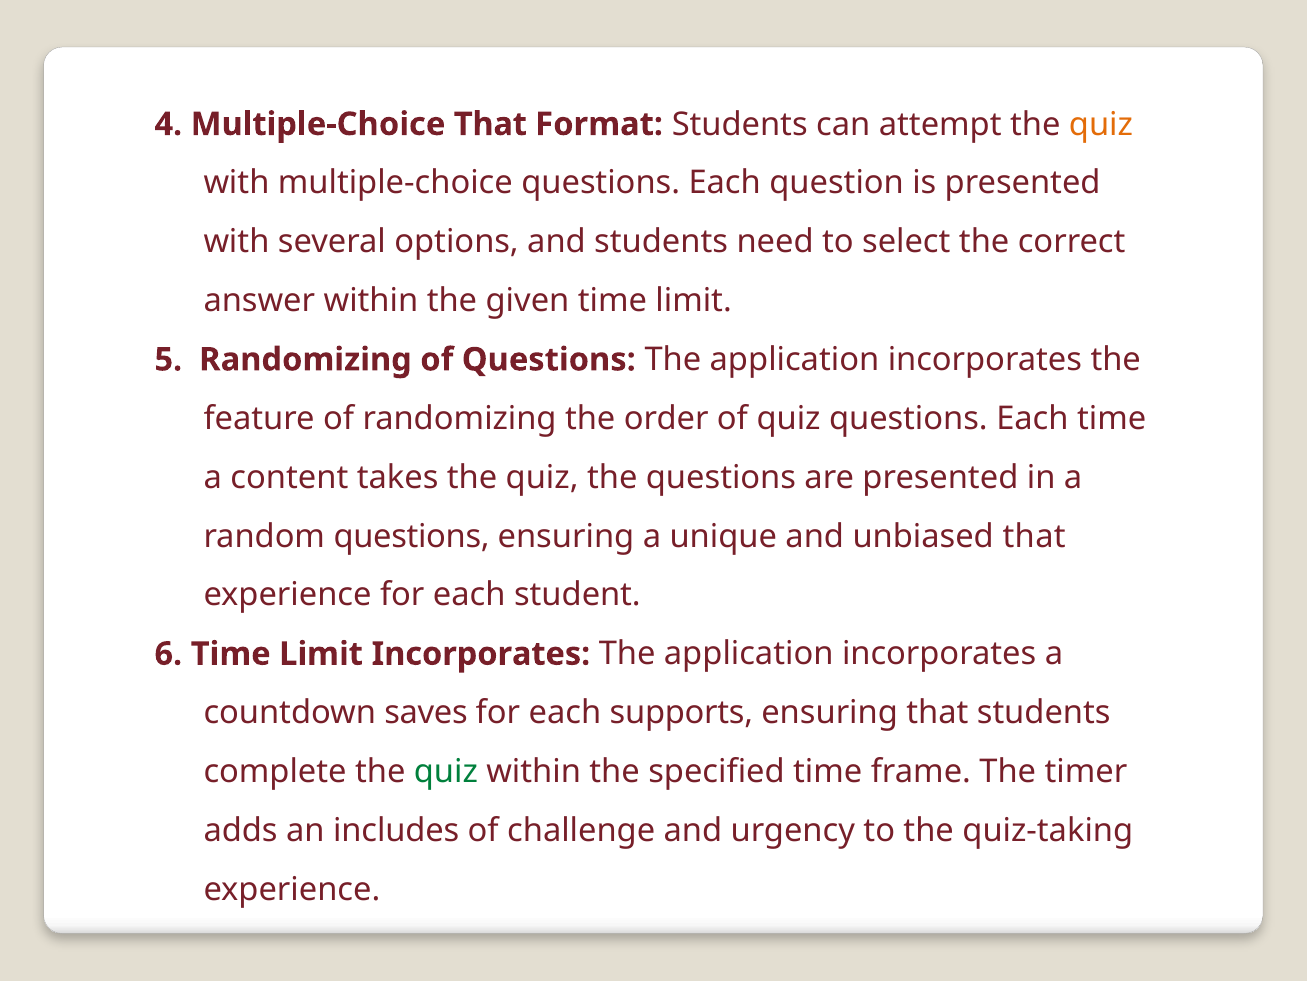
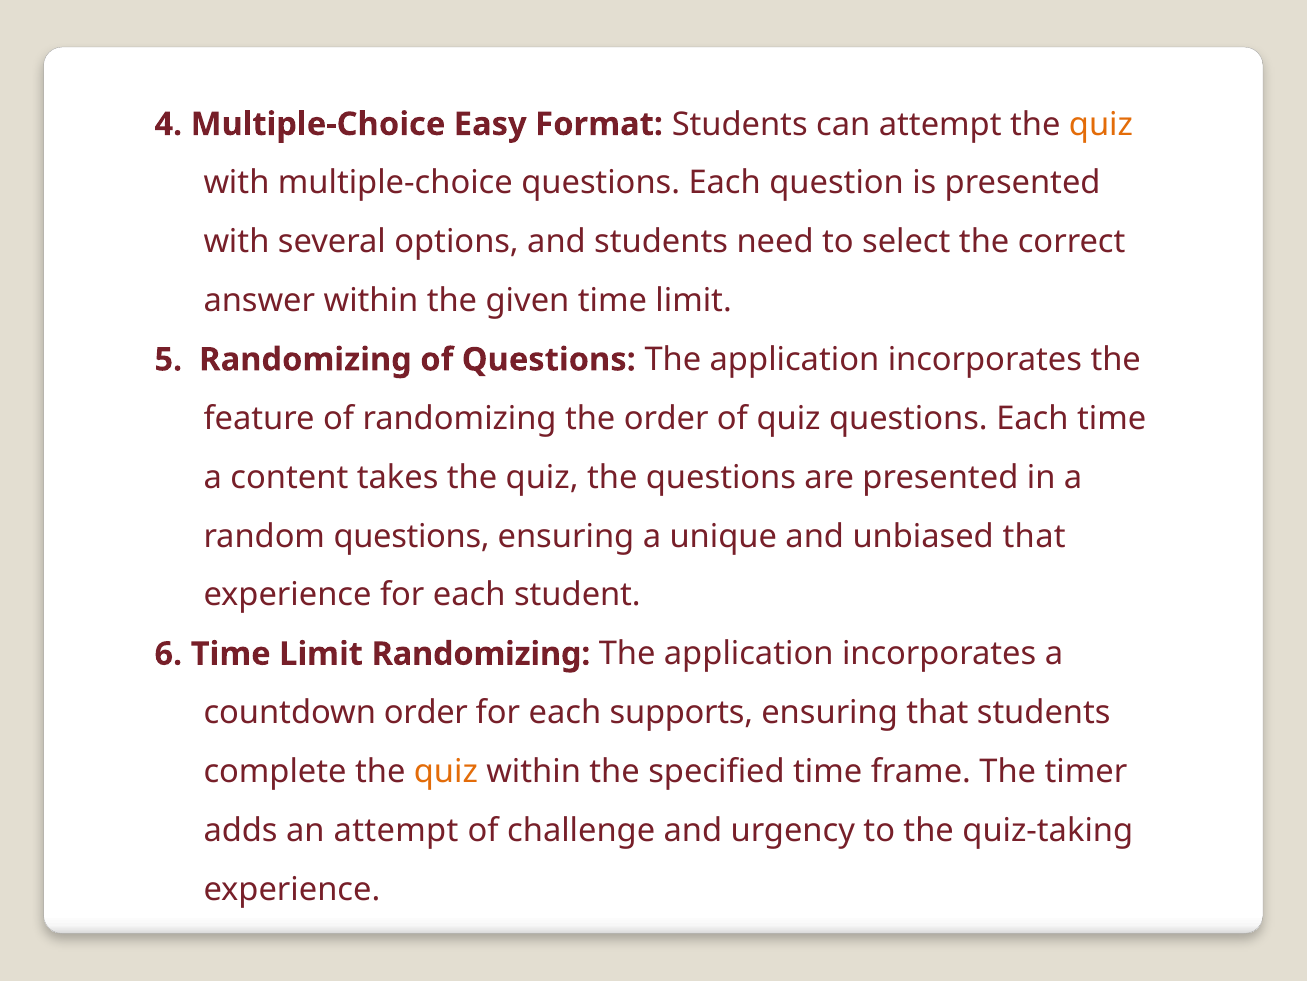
Multiple-Choice That: That -> Easy (490, 124)
Limit Incorporates: Incorporates -> Randomizing (481, 653)
countdown saves: saves -> order (426, 712)
quiz colour: green -> orange (446, 771)
an includes: includes -> attempt (396, 830)
